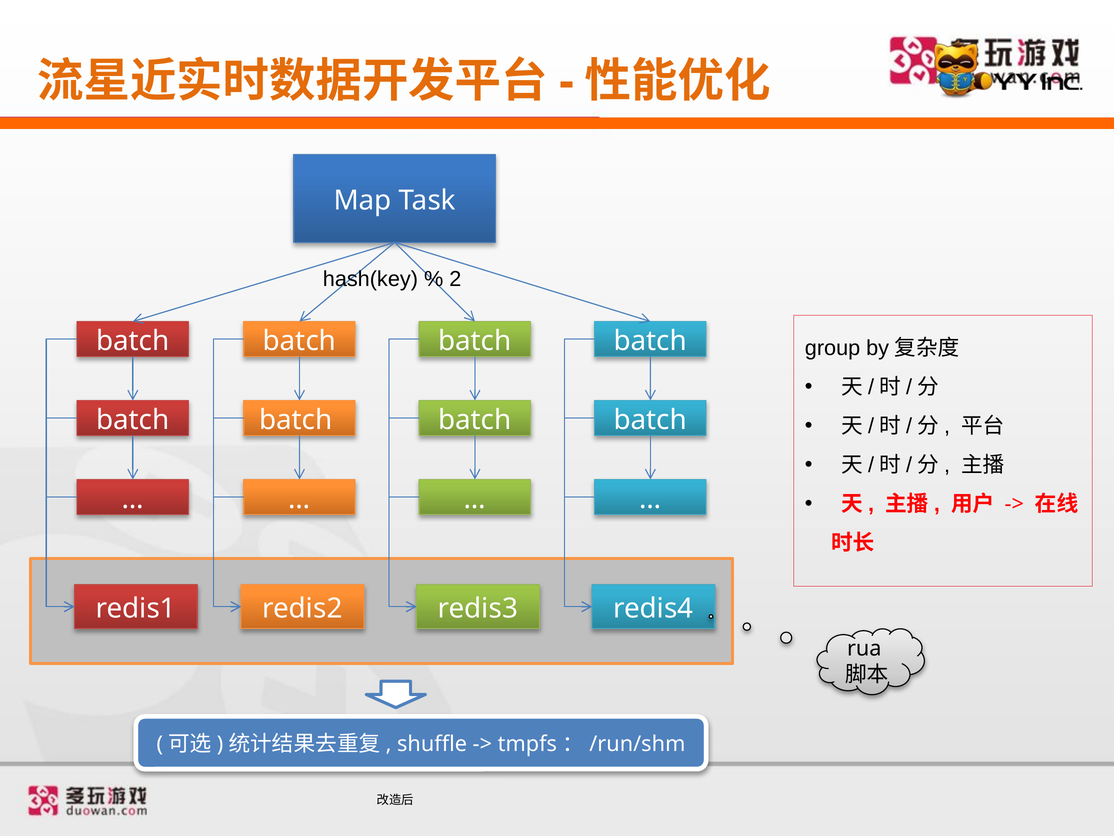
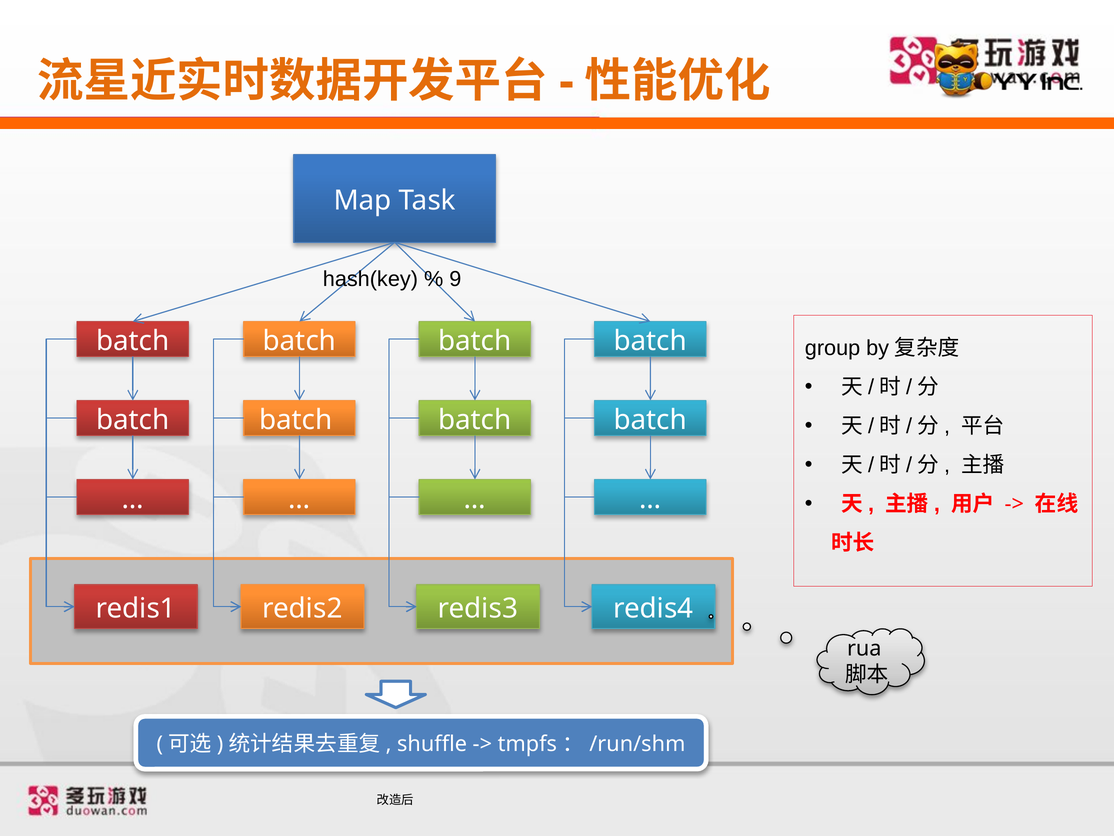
2: 2 -> 9 (455, 279)
